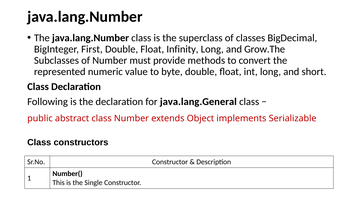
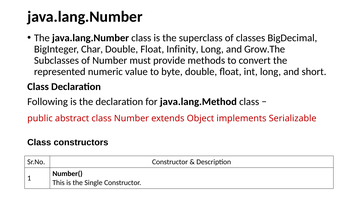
First: First -> Char (92, 49)
java.lang.General: java.lang.General -> java.lang.Method (198, 102)
